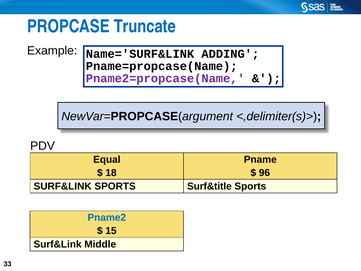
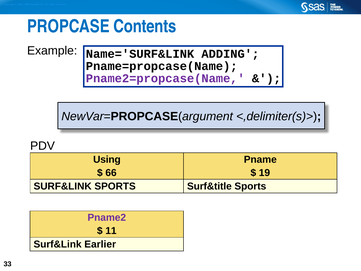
Truncate: Truncate -> Contents (145, 26)
Equal: Equal -> Using (107, 159)
18: 18 -> 66 (111, 173)
96: 96 -> 19 (264, 173)
Pname2 colour: blue -> purple (107, 217)
15: 15 -> 11 (111, 231)
Middle: Middle -> Earlier (100, 244)
